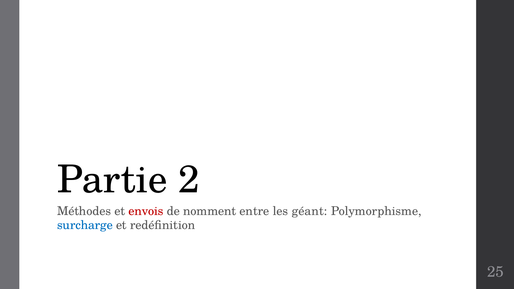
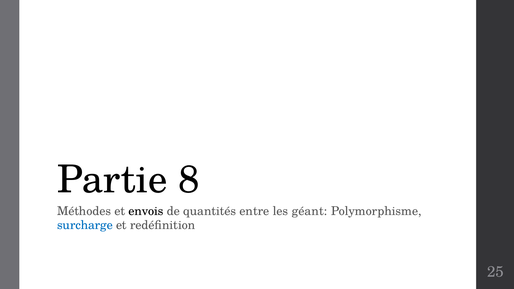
2: 2 -> 8 (189, 180)
envois colour: red -> black (146, 211)
nomment: nomment -> quantités (210, 211)
